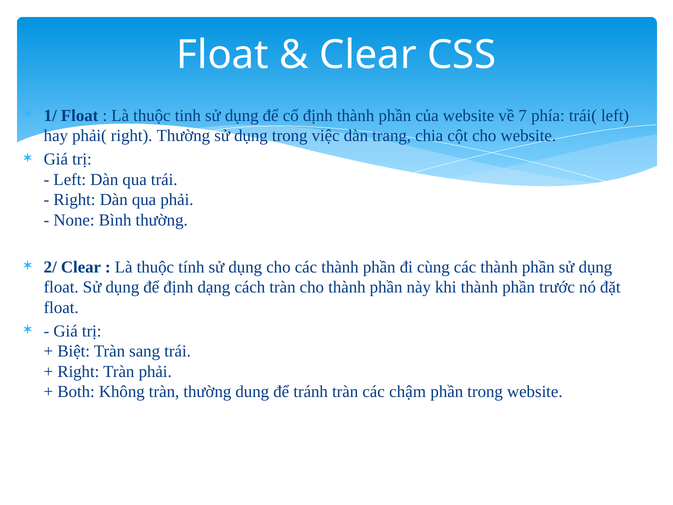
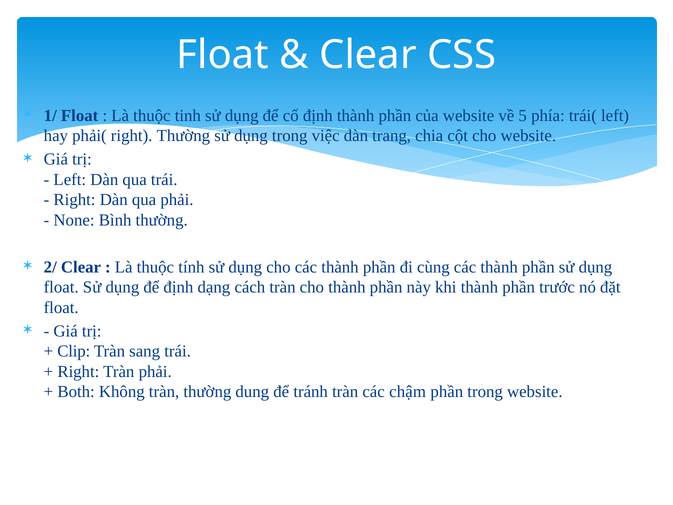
7: 7 -> 5 (523, 116)
Biệt: Biệt -> Clip (74, 351)
